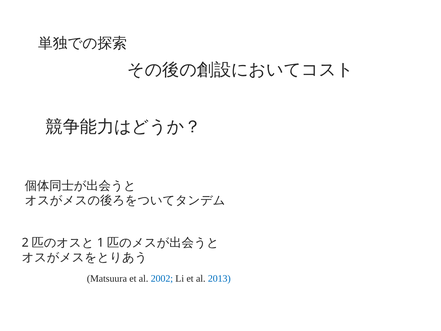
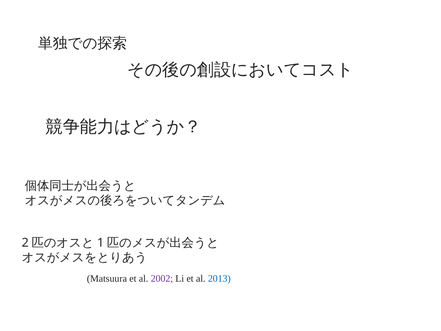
2002 colour: blue -> purple (162, 278)
